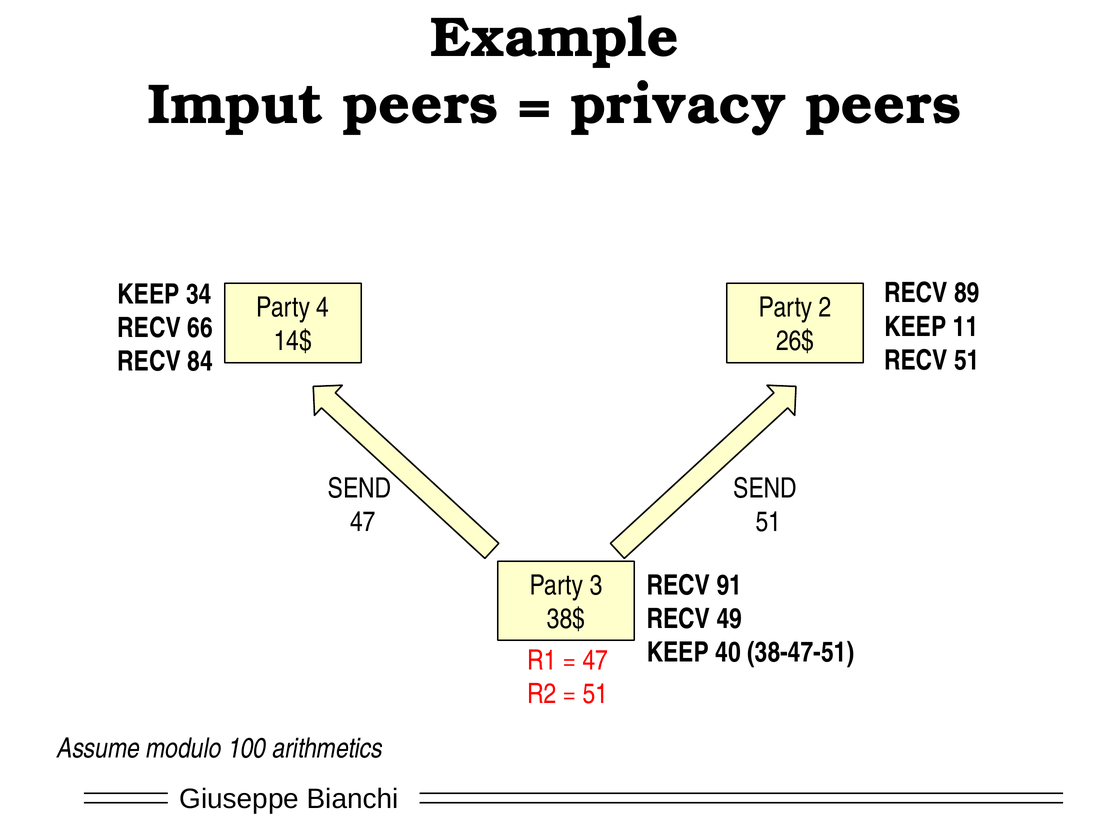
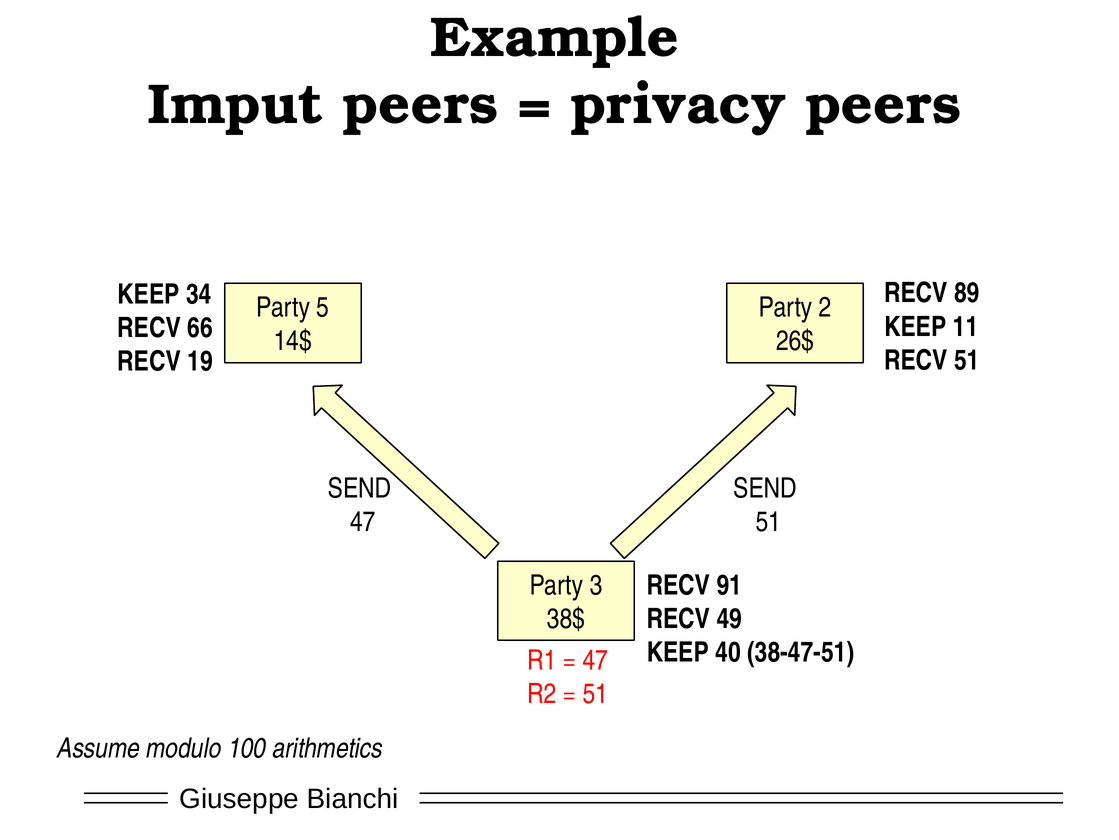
4: 4 -> 5 (323, 307)
84: 84 -> 19 (200, 361)
